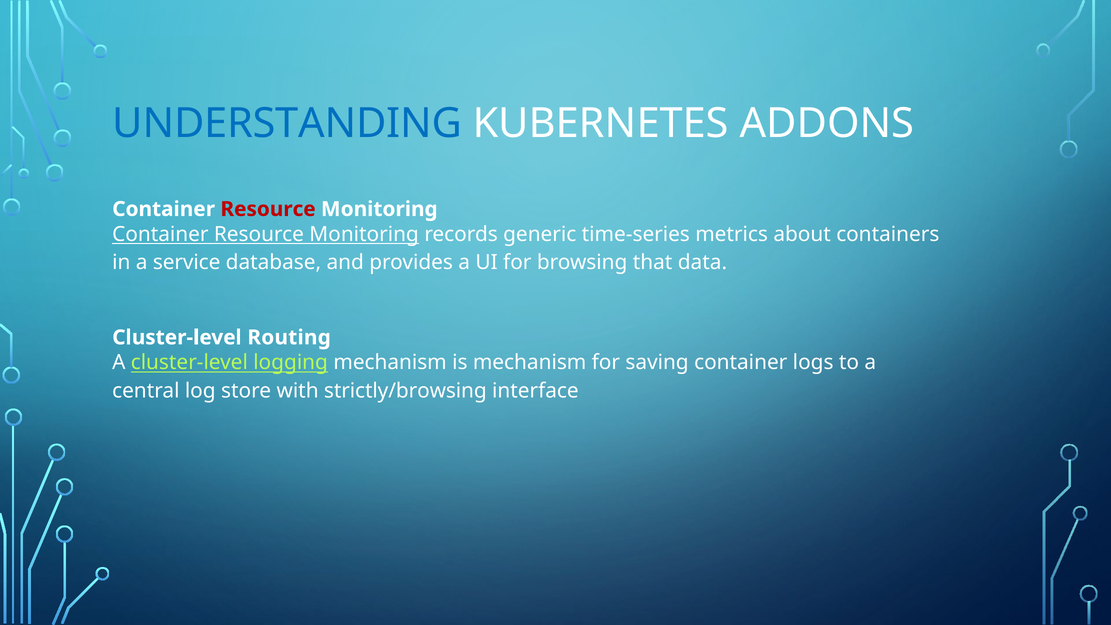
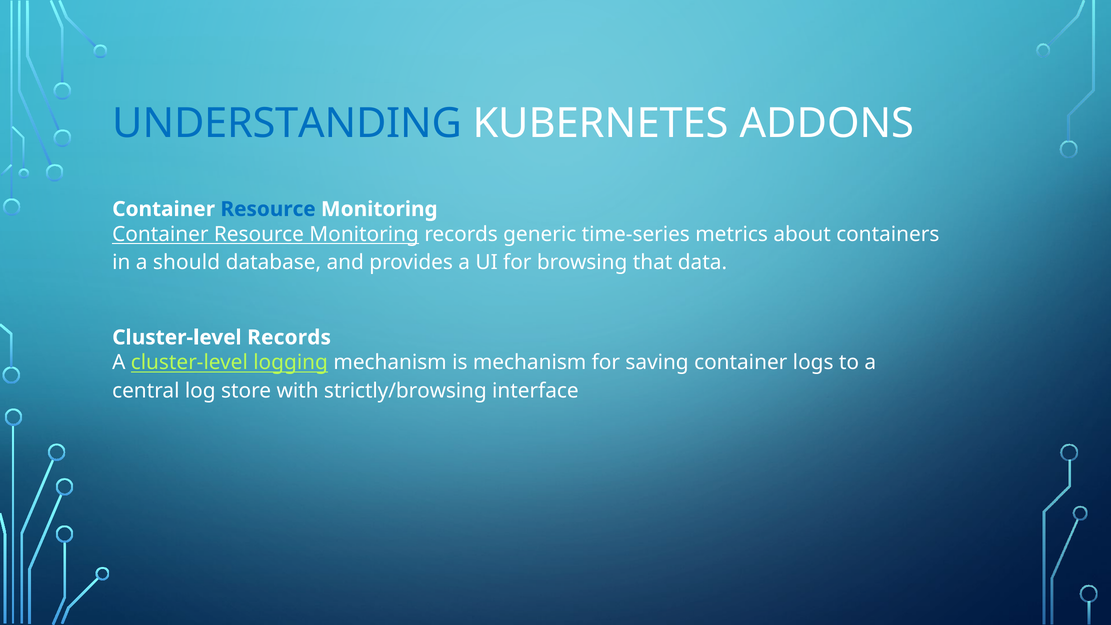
Resource colour: red -> blue (268, 209)
service: service -> should (187, 262)
Cluster-level Routing: Routing -> Records (289, 337)
